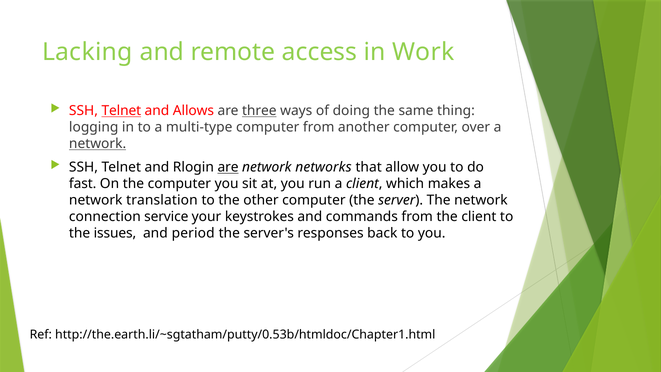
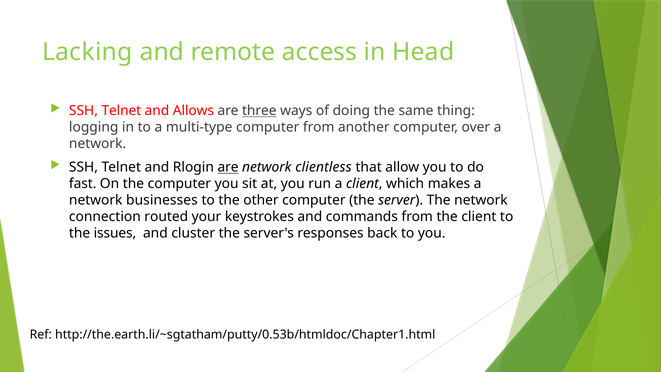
Work: Work -> Head (423, 52)
Telnet underline: present -> none (121, 111)
network underline: present -> none (98, 144)
networks: networks -> clientless (323, 167)
translation: translation -> businesses (162, 200)
service: service -> routed (166, 217)
period: period -> cluster (193, 233)
